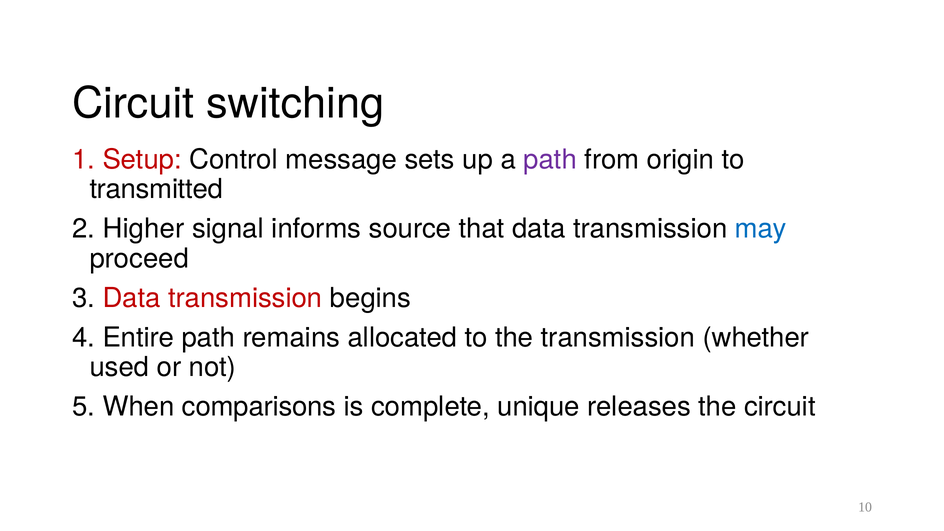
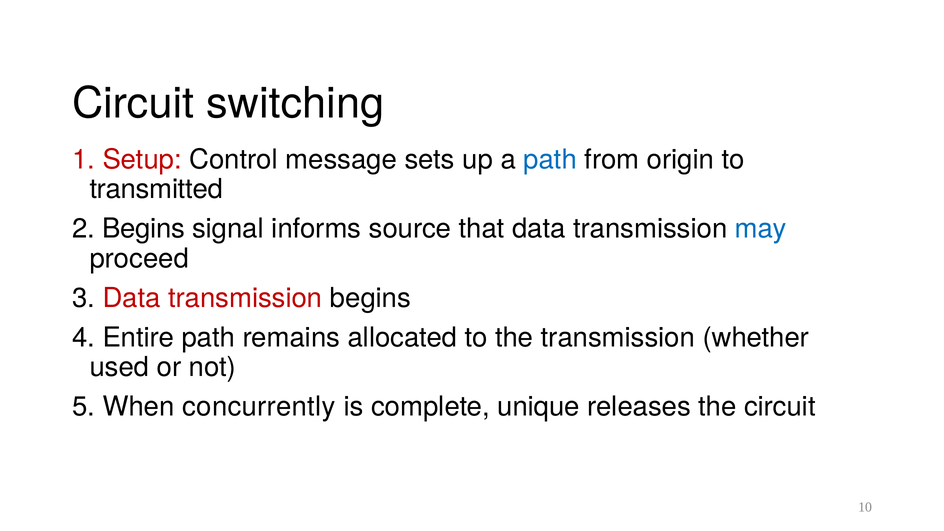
path colour: purple -> blue (550, 160)
2 Higher: Higher -> Begins (144, 229)
comparisons: comparisons -> concurrently (259, 407)
